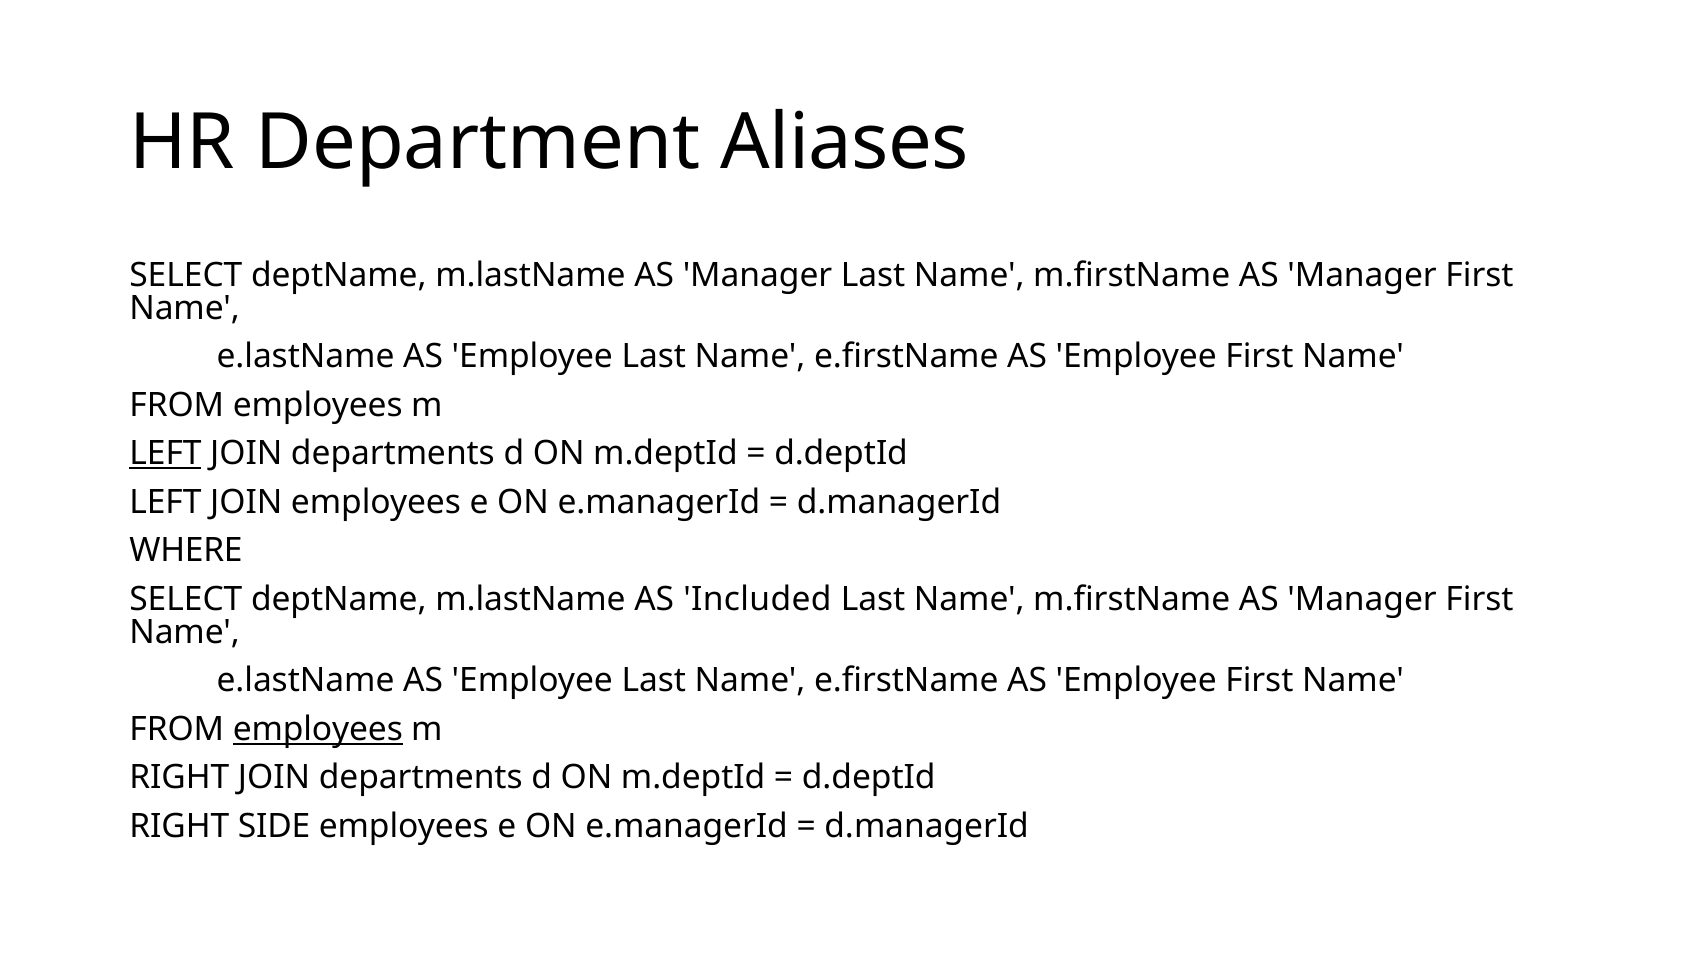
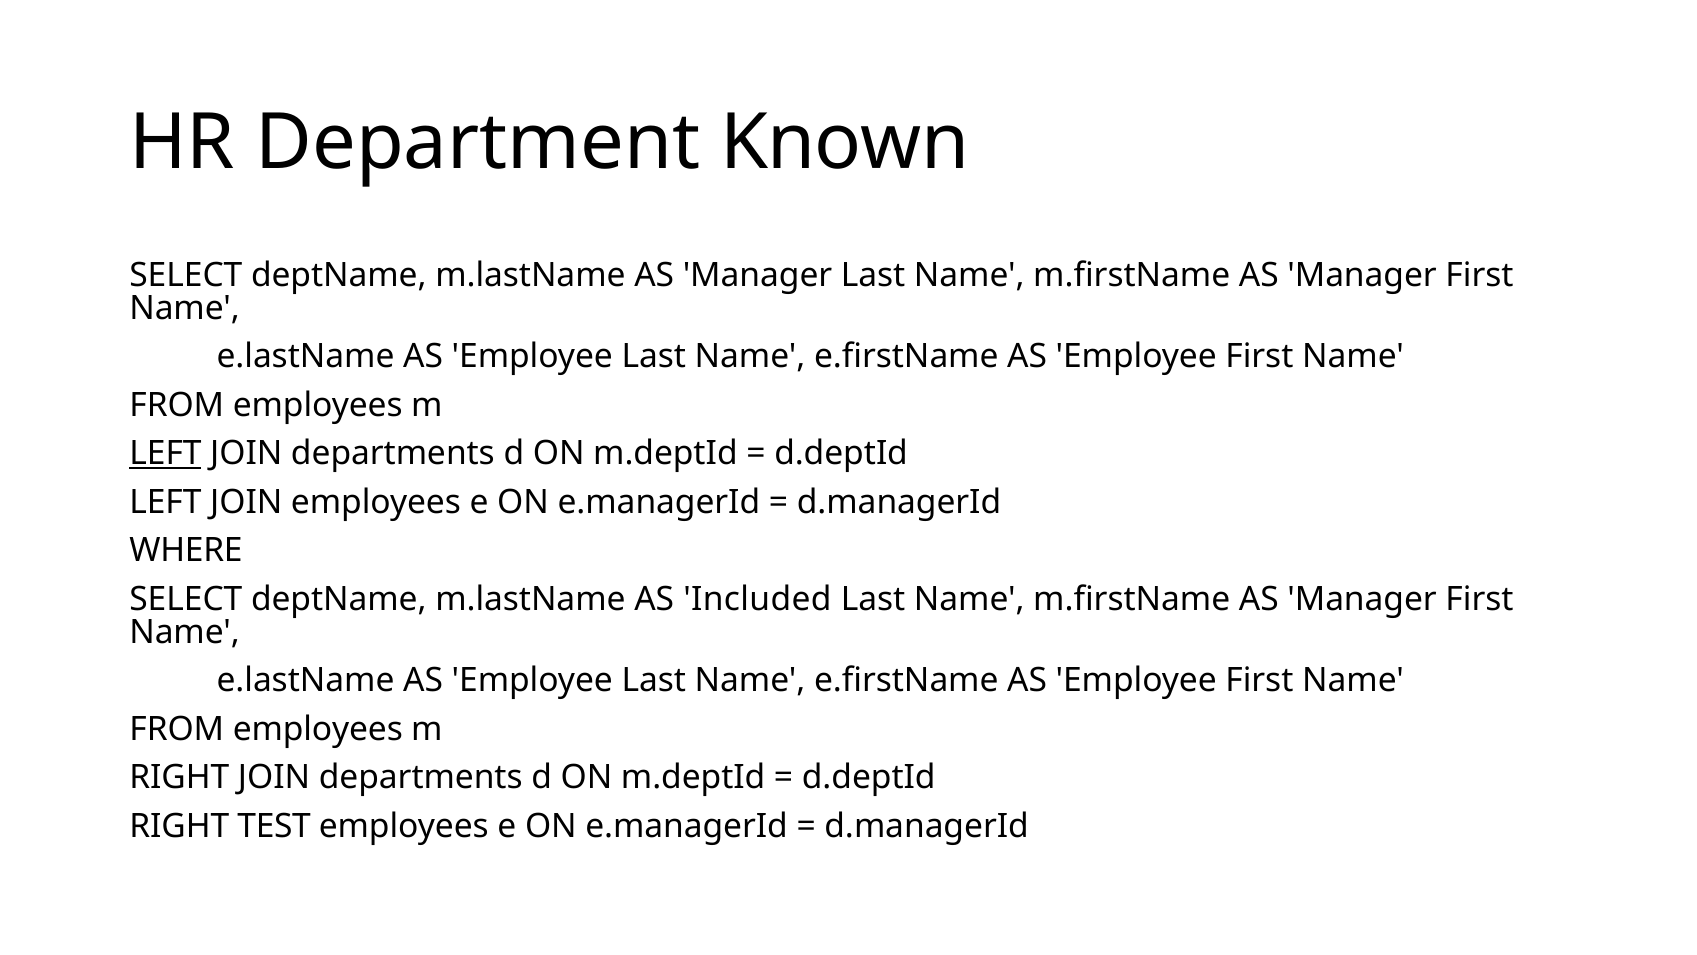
Aliases: Aliases -> Known (845, 143)
employees underline: present -> none (318, 729)
SIDE: SIDE -> TEST (274, 826)
